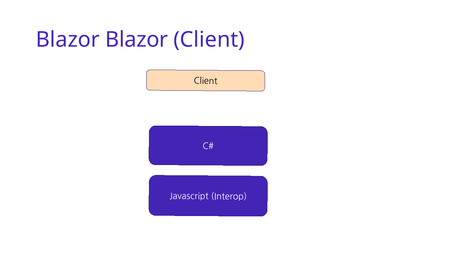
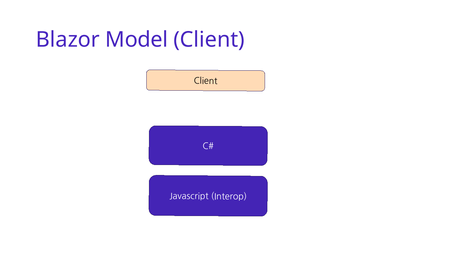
Blazor Blazor: Blazor -> Model (137, 40)
